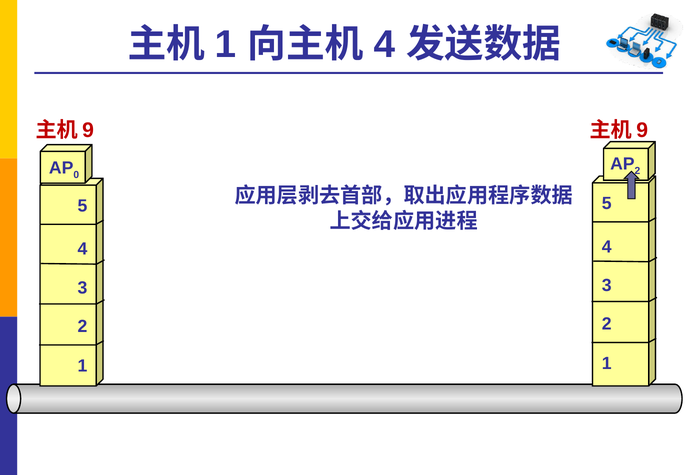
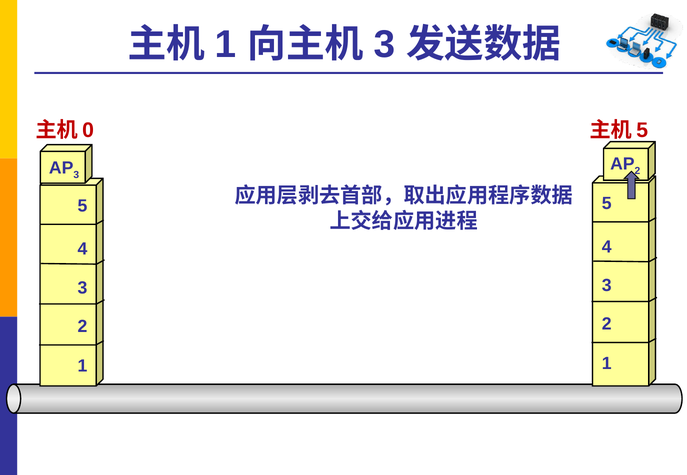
4: 4 -> 3 (384, 44)
9: 9 -> 0 (88, 130)
9: 9 -> 5 (642, 130)
0: 0 -> 3 (76, 175)
